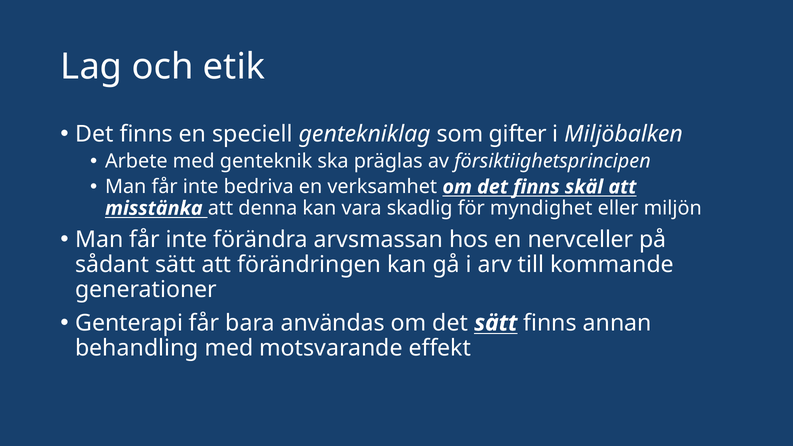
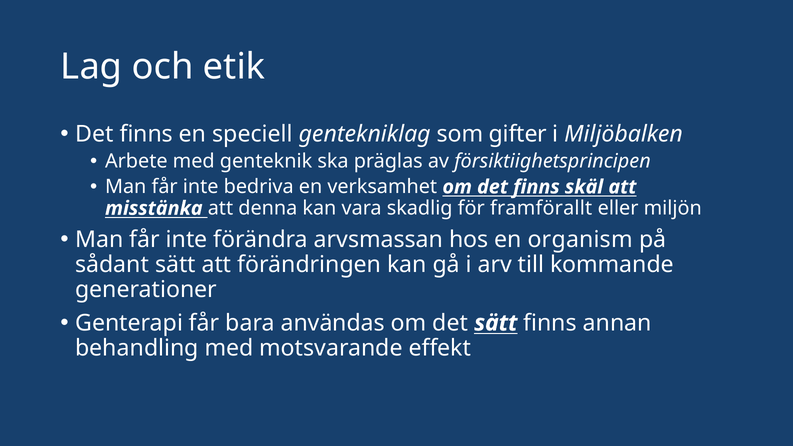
myndighet: myndighet -> framförallt (541, 208)
nervceller: nervceller -> organism (580, 240)
